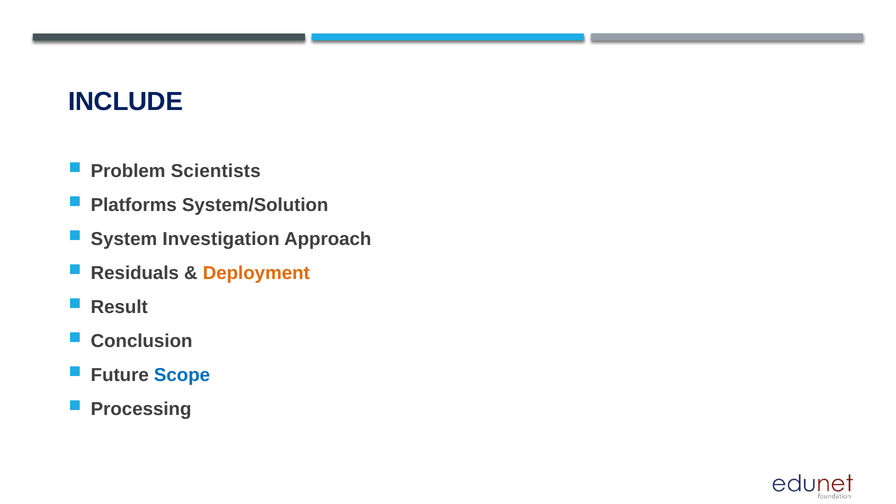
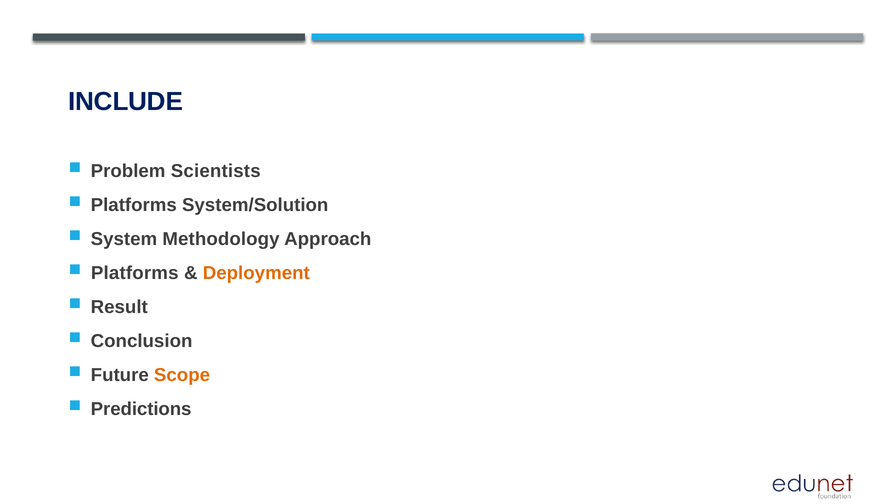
Investigation: Investigation -> Methodology (221, 239)
Residuals: Residuals -> Platforms (135, 273)
Scope colour: blue -> orange (182, 375)
Processing: Processing -> Predictions (141, 409)
